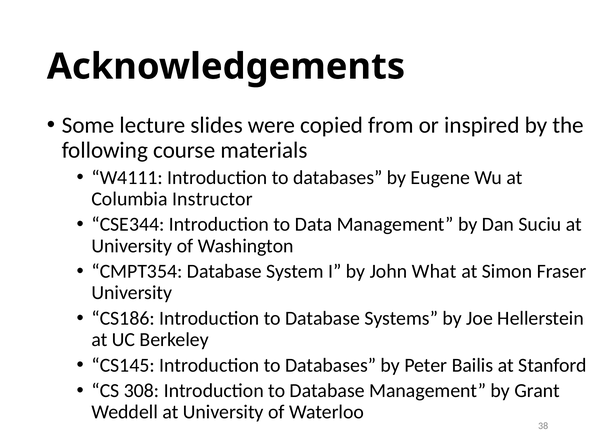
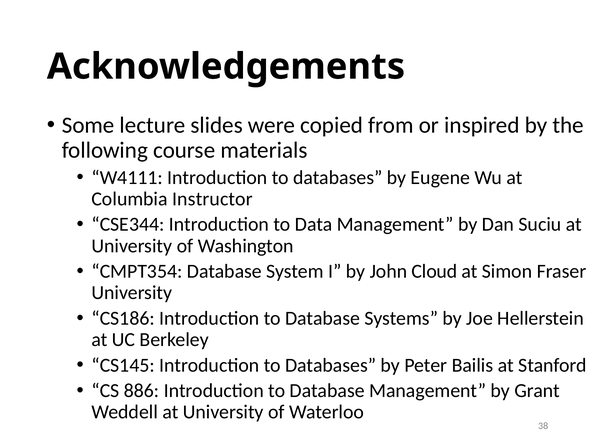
What: What -> Cloud (434, 271)
308: 308 -> 886 (142, 391)
